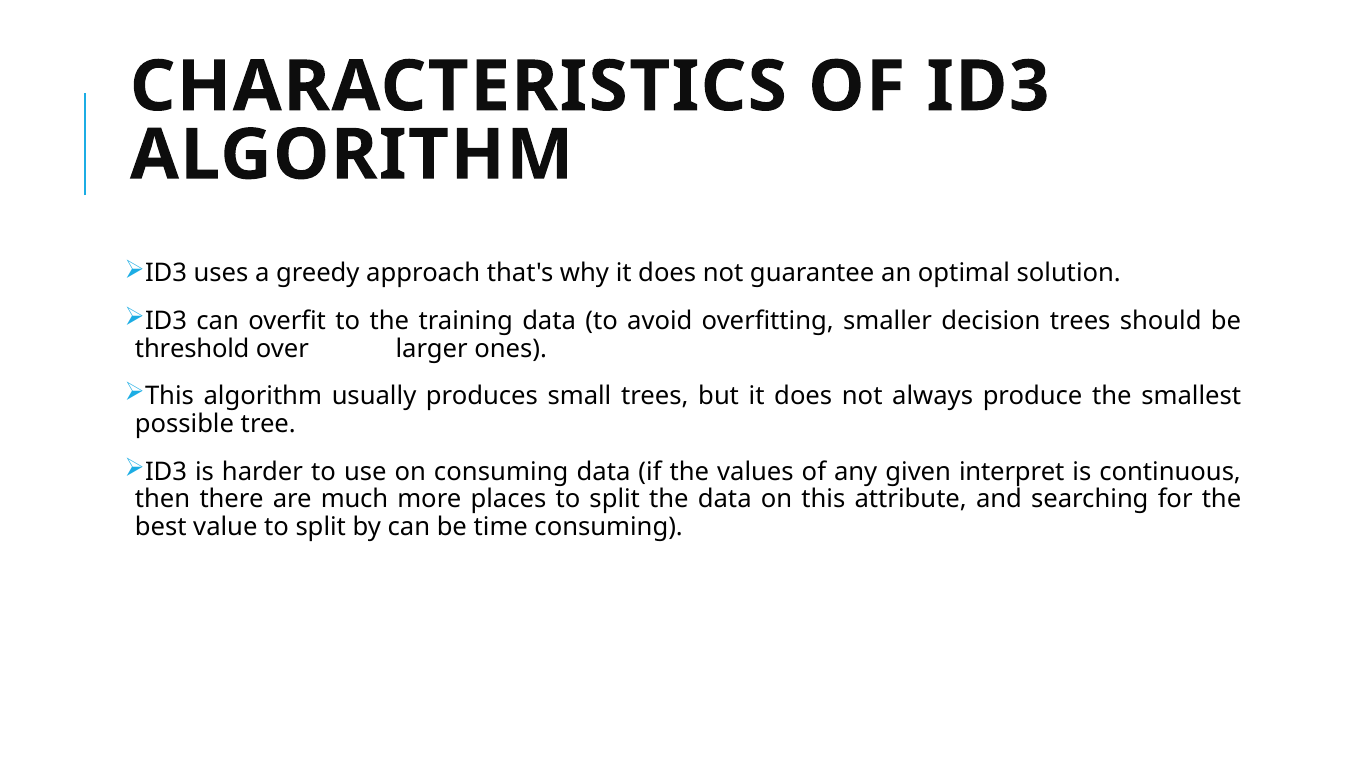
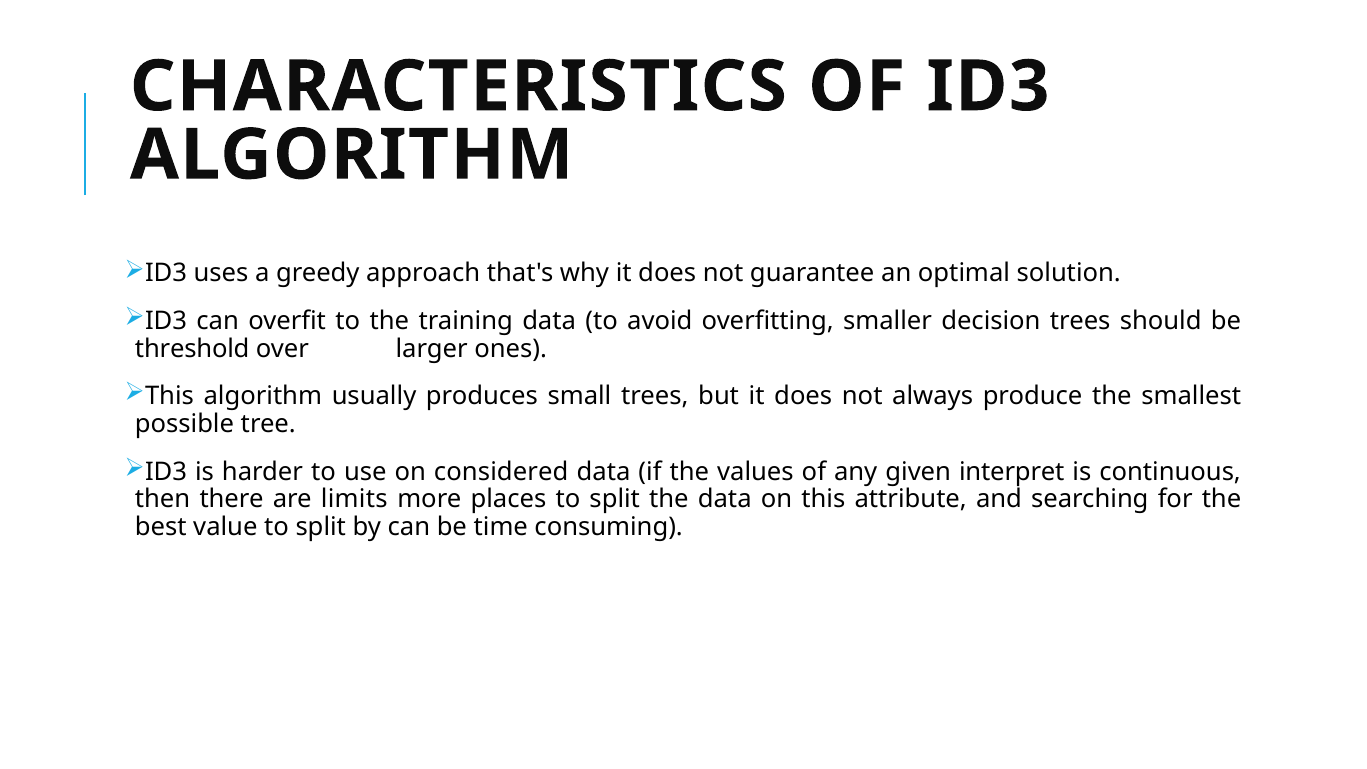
on consuming: consuming -> considered (501, 472)
much: much -> limits (354, 499)
